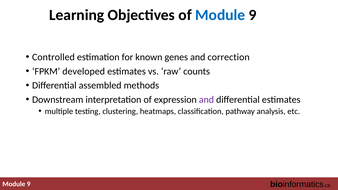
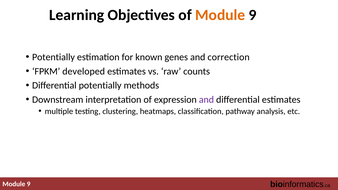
Module colour: blue -> orange (220, 15)
Controlled: Controlled -> Potentially (53, 57)
Differential assembled: assembled -> potentially (100, 85)
